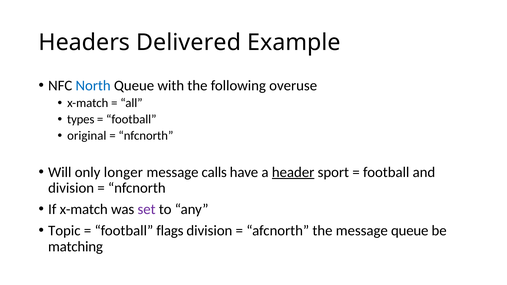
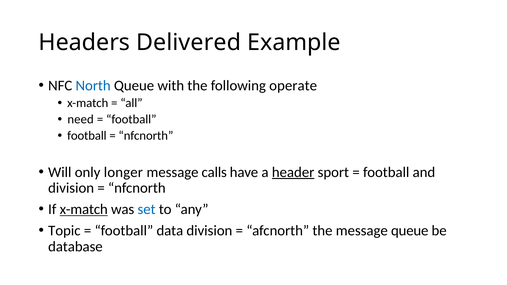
overuse: overuse -> operate (293, 86)
types: types -> need (81, 120)
original: original -> football (87, 136)
x-match underline: none -> present (84, 209)
set colour: purple -> blue (147, 209)
flags: flags -> data (170, 231)
matching: matching -> database (75, 247)
